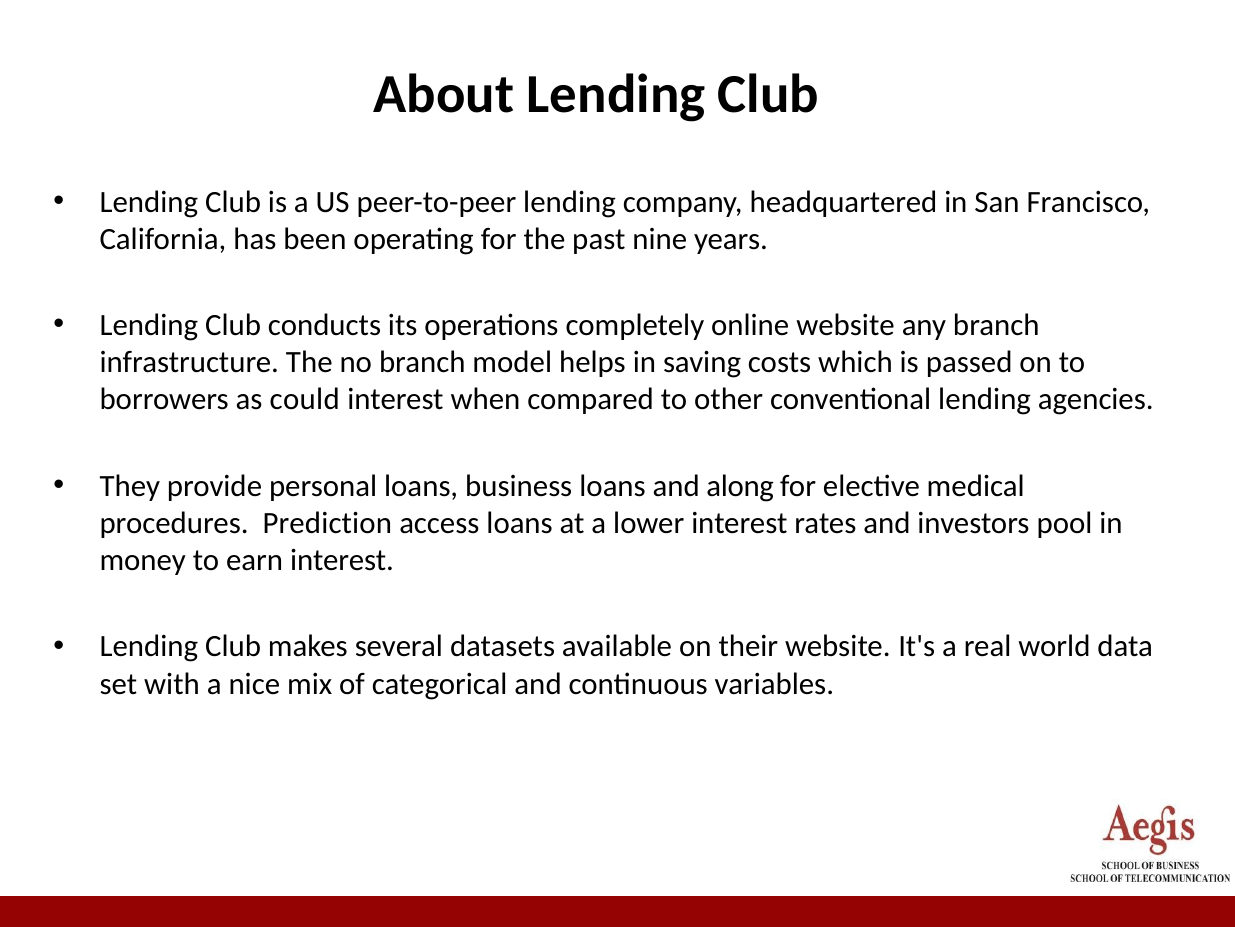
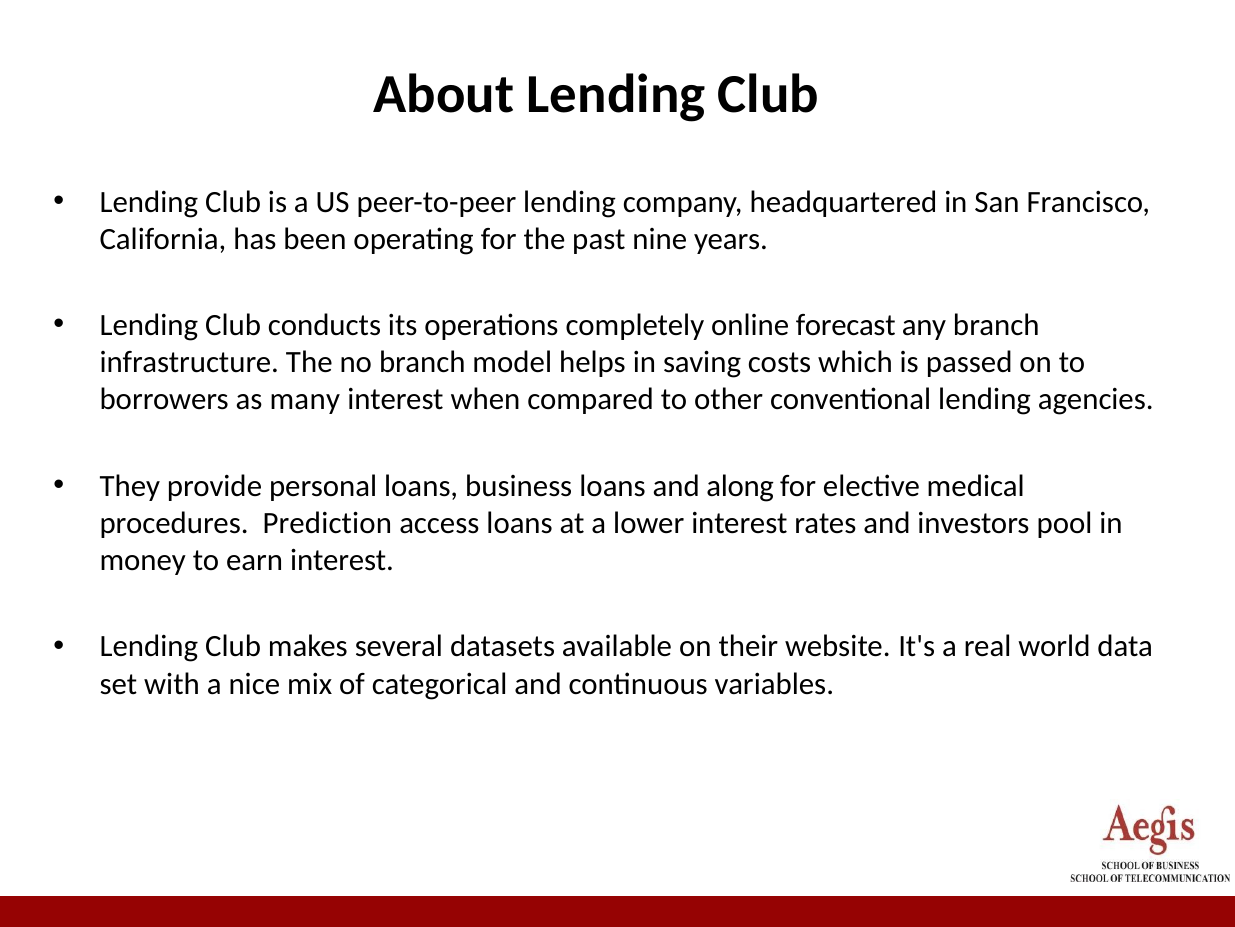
online website: website -> forecast (846, 325)
could: could -> many (305, 399)
